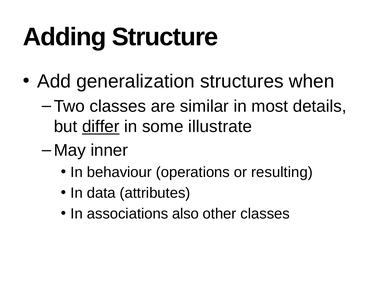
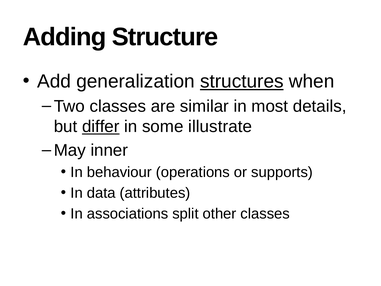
structures underline: none -> present (242, 81)
resulting: resulting -> supports (282, 172)
also: also -> split (185, 214)
